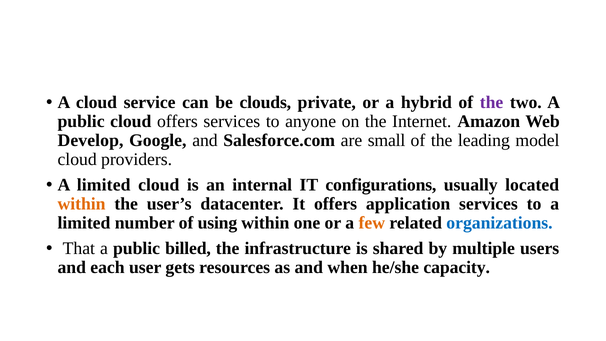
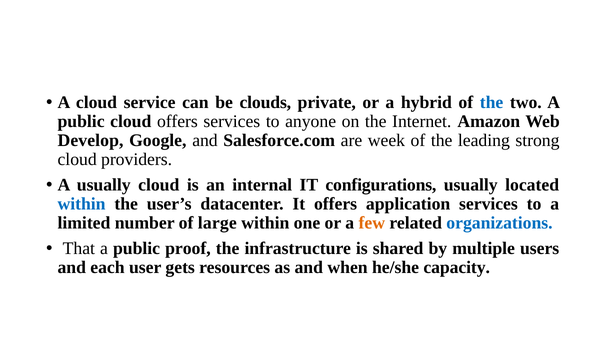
the colour: purple -> blue (492, 102)
small: small -> week (386, 141)
model: model -> strong (537, 141)
limited: limited -> usually (104, 185)
within colour: orange -> blue (82, 204)
using: using -> large (217, 223)
billed: billed -> proof (188, 248)
